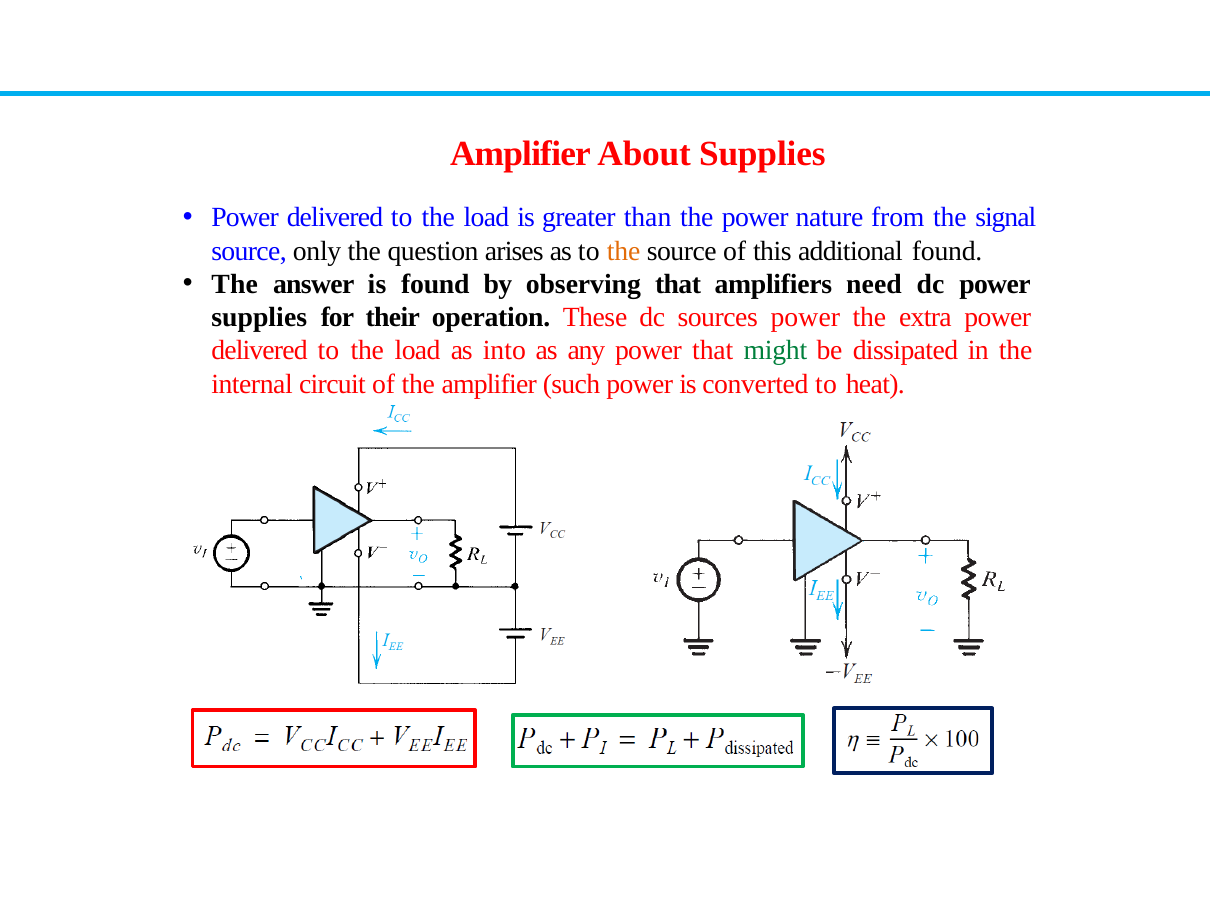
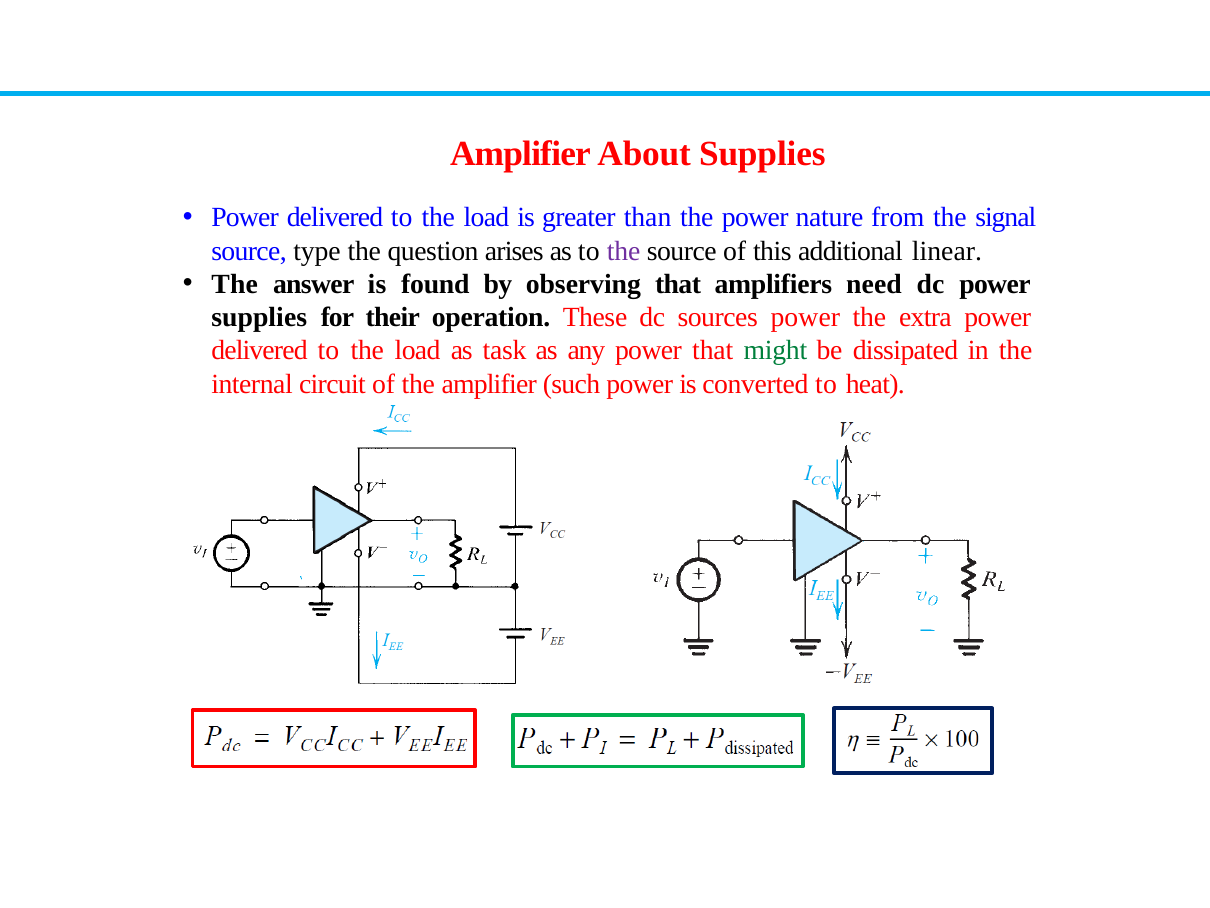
only: only -> type (317, 251)
the colour: orange -> purple (624, 251)
additional found: found -> linear (947, 251)
into: into -> task (505, 351)
